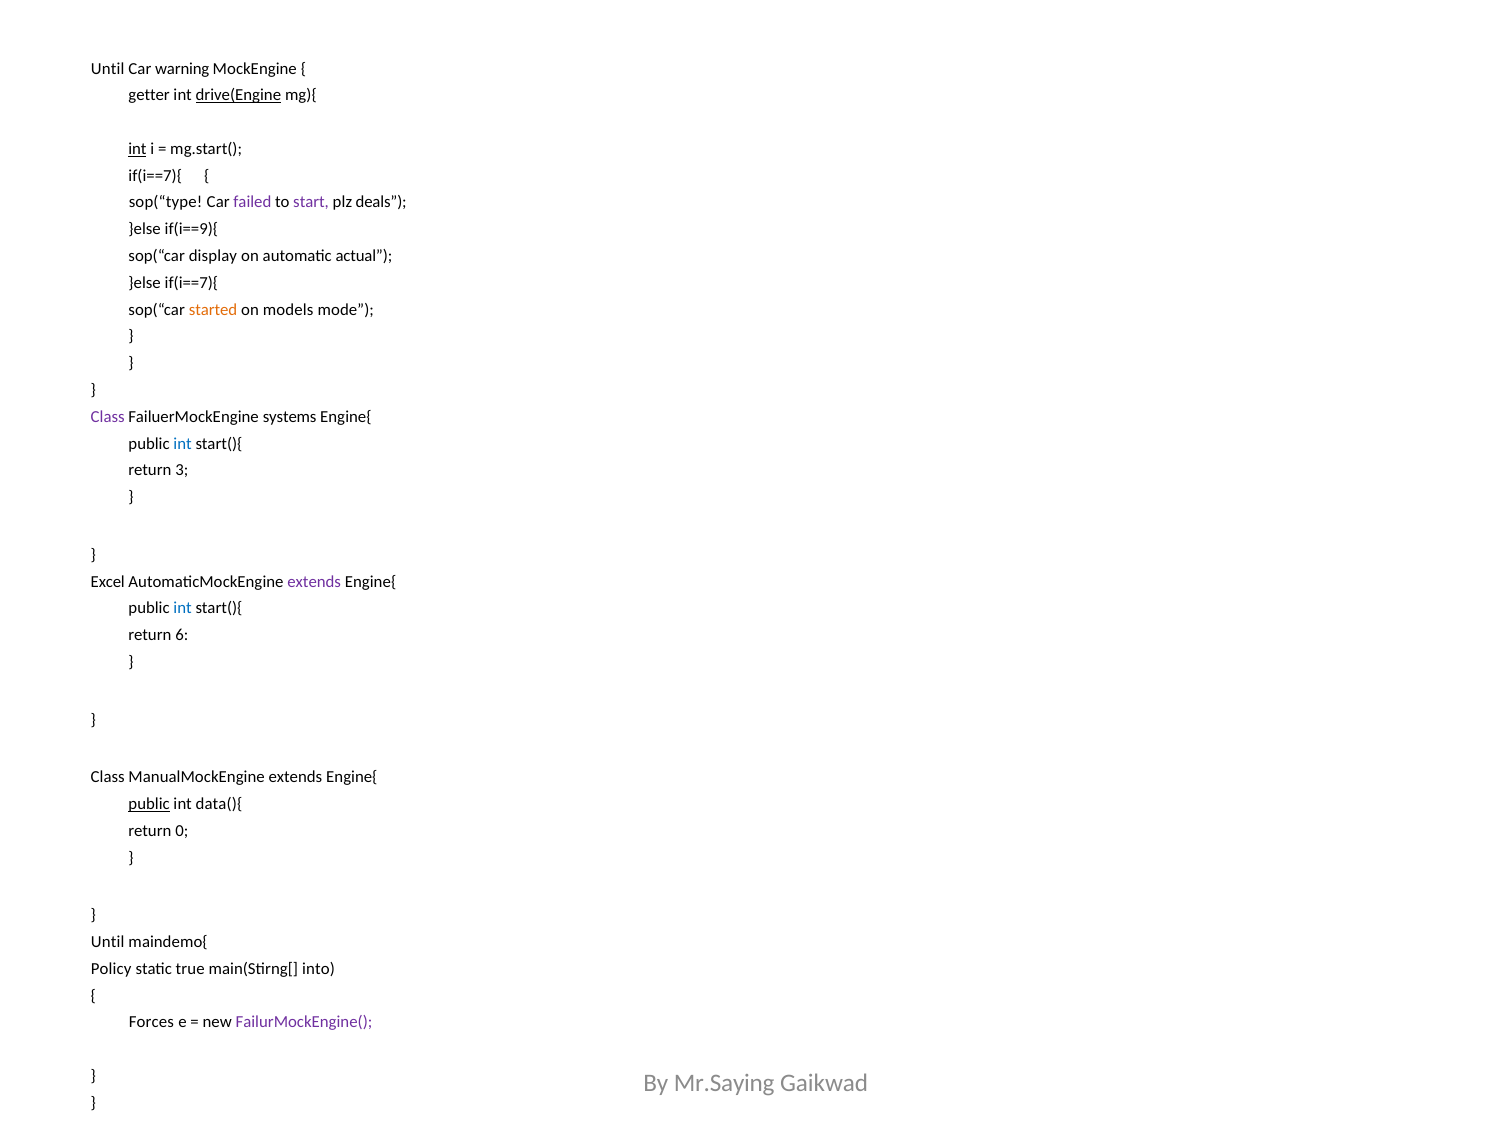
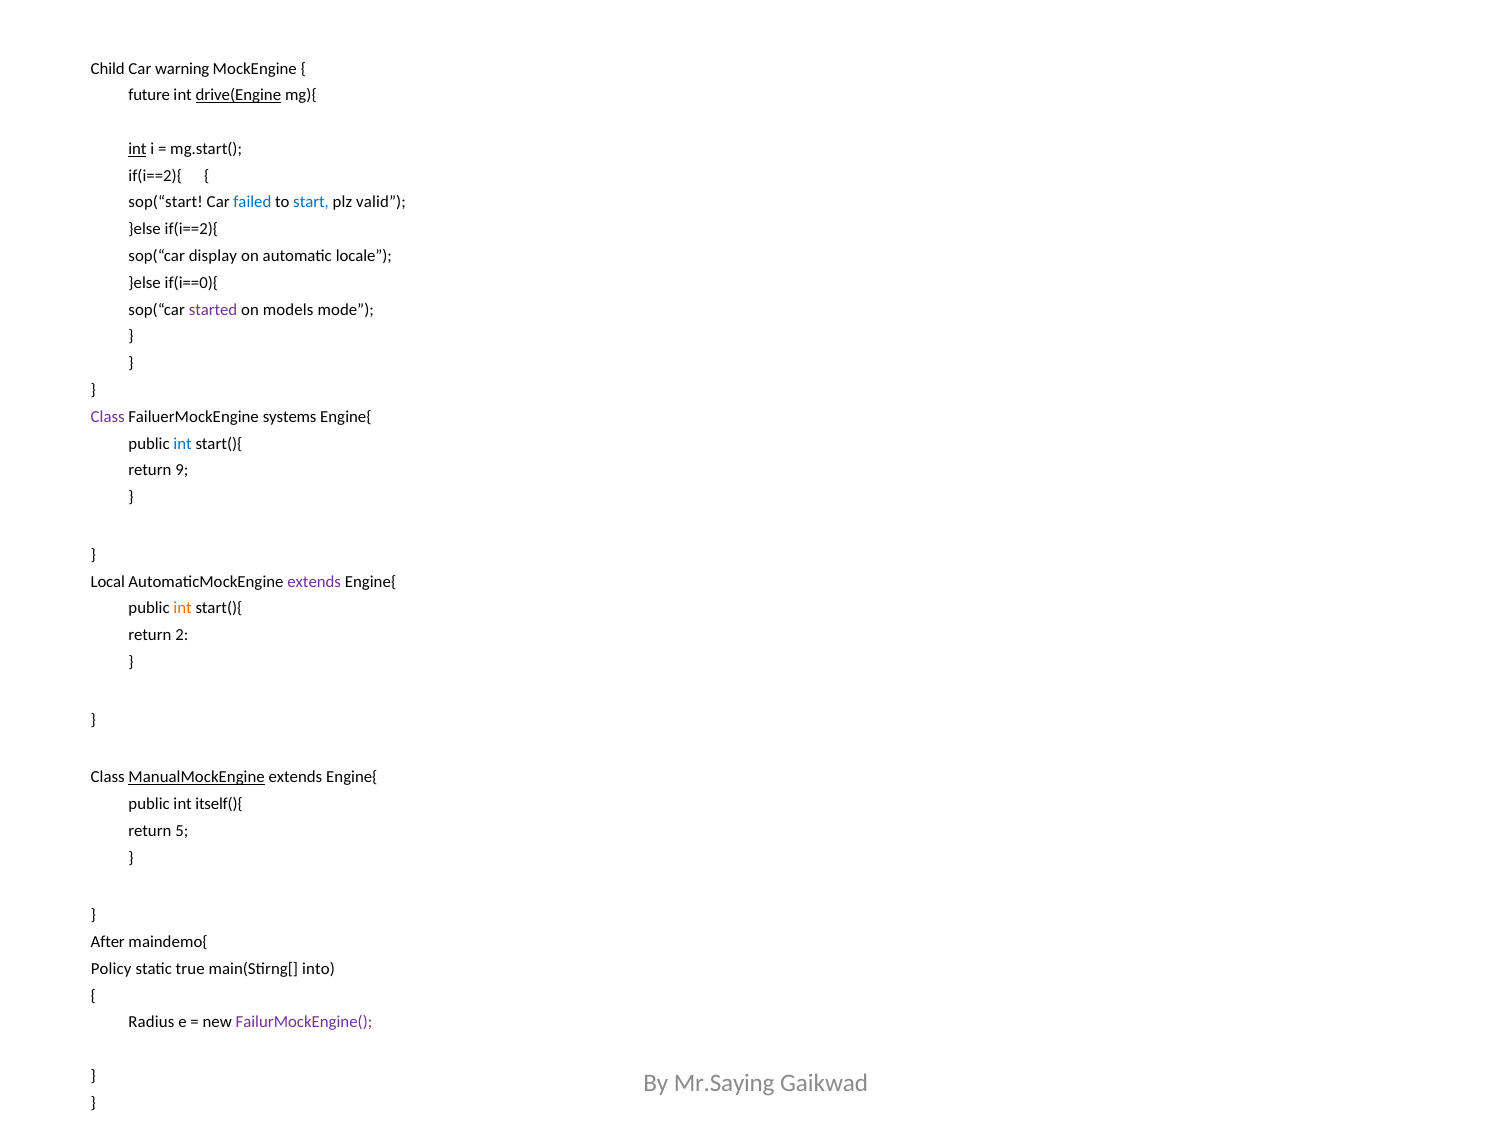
Until: Until -> Child (108, 69)
getter: getter -> future (149, 95)
if(i==7){: if(i==7){ -> if(i==2){ (155, 176)
sop(“type: sop(“type -> sop(“start (166, 202)
failed colour: purple -> blue (252, 202)
start colour: purple -> blue (311, 202)
deals: deals -> valid (381, 202)
}else if(i==9){: if(i==9){ -> if(i==2){ (191, 229)
actual: actual -> locale (364, 256)
}else if(i==7){: if(i==7){ -> if(i==0){ (191, 283)
started colour: orange -> purple (213, 310)
3: 3 -> 9 (182, 470)
Excel: Excel -> Local (108, 582)
int colour: blue -> orange (183, 608)
6: 6 -> 2 (182, 635)
ManualMockEngine underline: none -> present (197, 777)
public underline: present -> none (149, 804)
data(){: data(){ -> itself(){ (219, 804)
0: 0 -> 5 (182, 831)
Until: Until -> After (108, 942)
Forces: Forces -> Radius (151, 1022)
